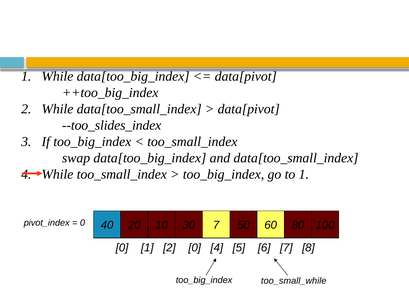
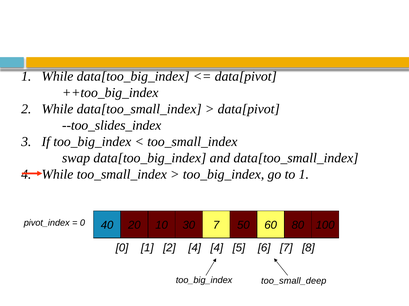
2 0: 0 -> 4 (195, 248)
too_small_while: too_small_while -> too_small_deep (294, 281)
